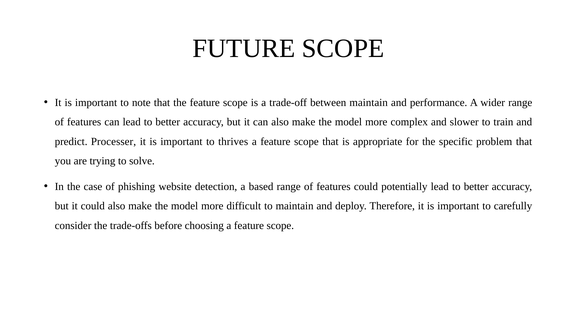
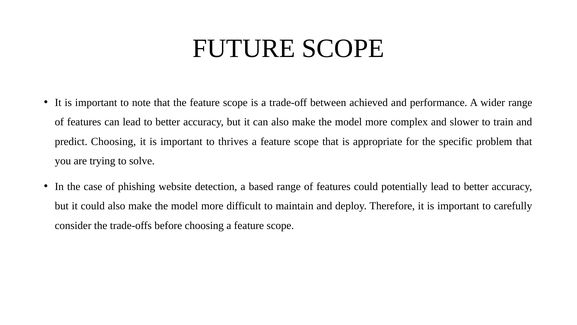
between maintain: maintain -> achieved (369, 102)
predict Processer: Processer -> Choosing (114, 141)
